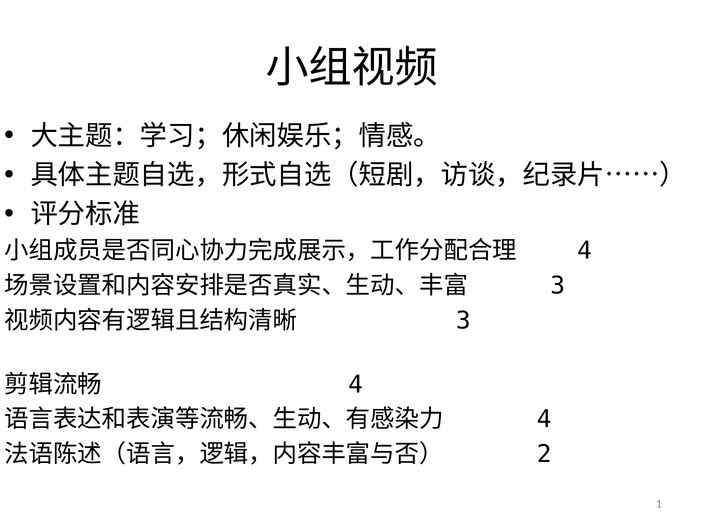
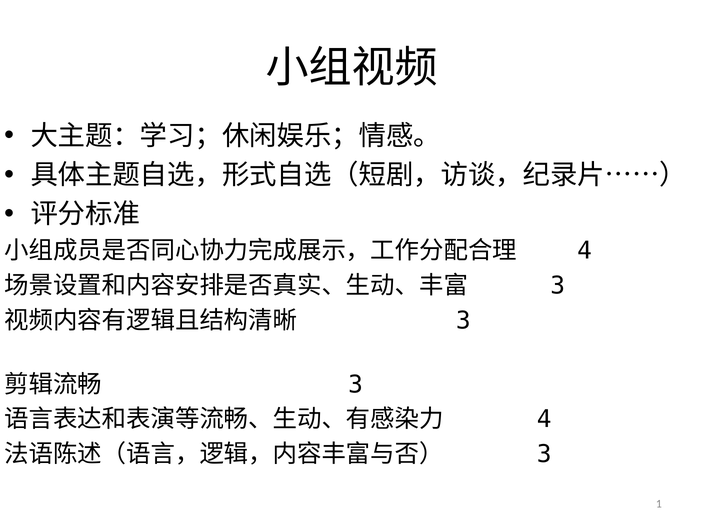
4: 4 -> 3 (356, 385)
2: 2 -> 3 (544, 454)
